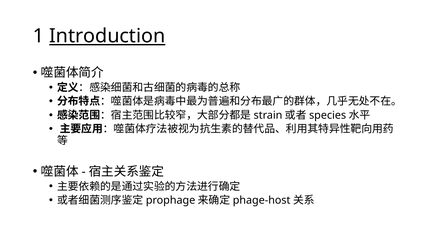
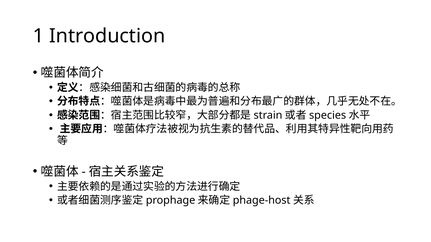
Introduction underline: present -> none (107, 36)
